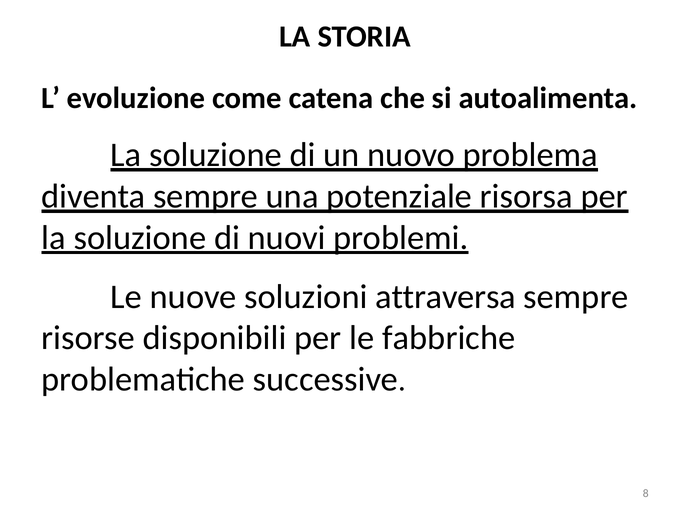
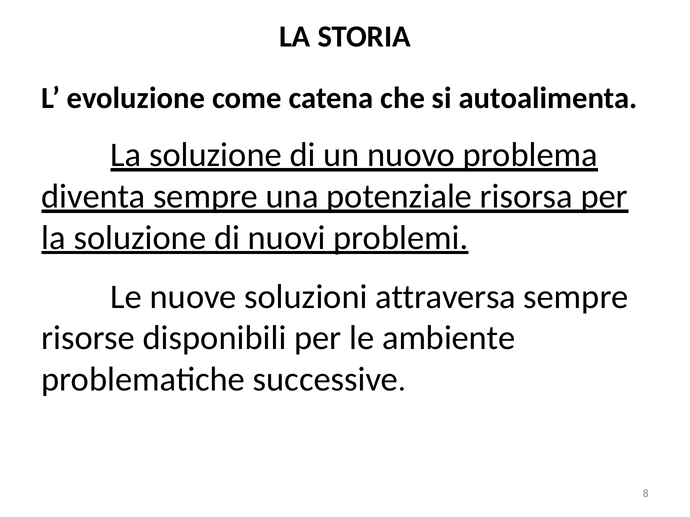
fabbriche: fabbriche -> ambiente (449, 338)
